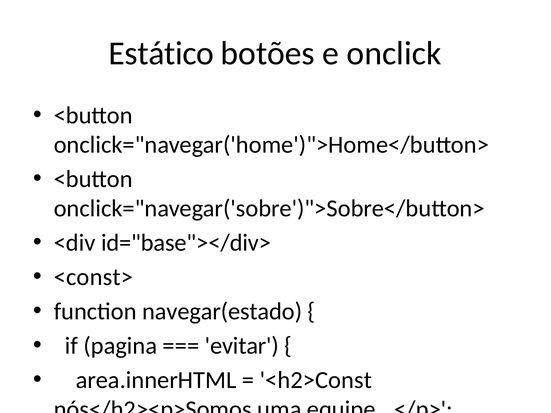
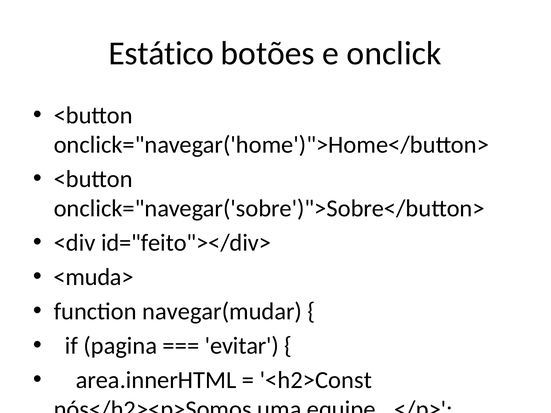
id="base"></div>: id="base"></div> -> id="feito"></div> (186, 243)
<const>: <const> -> <muda> (94, 277)
navegar(estado: navegar(estado -> navegar(mudar (222, 312)
